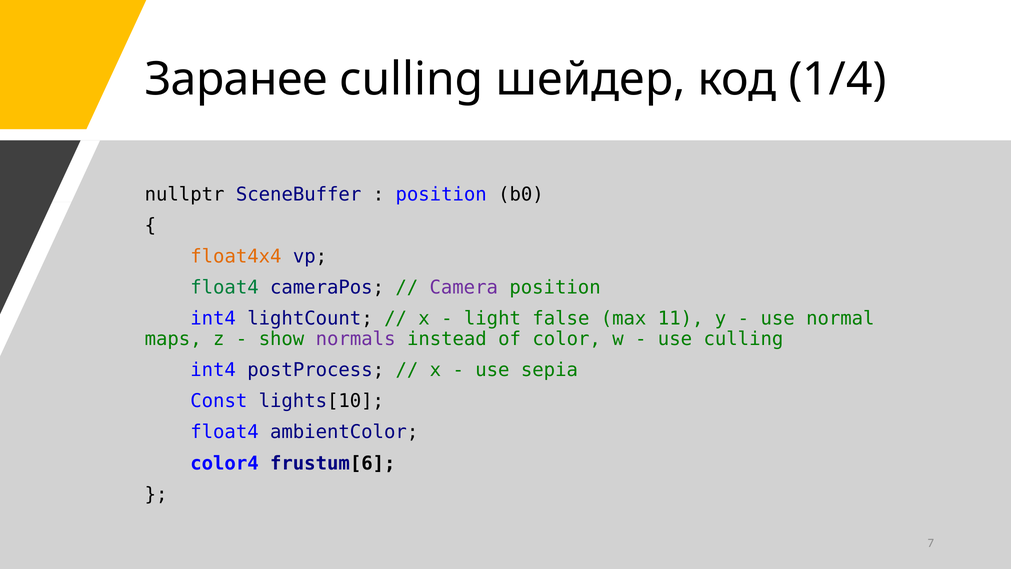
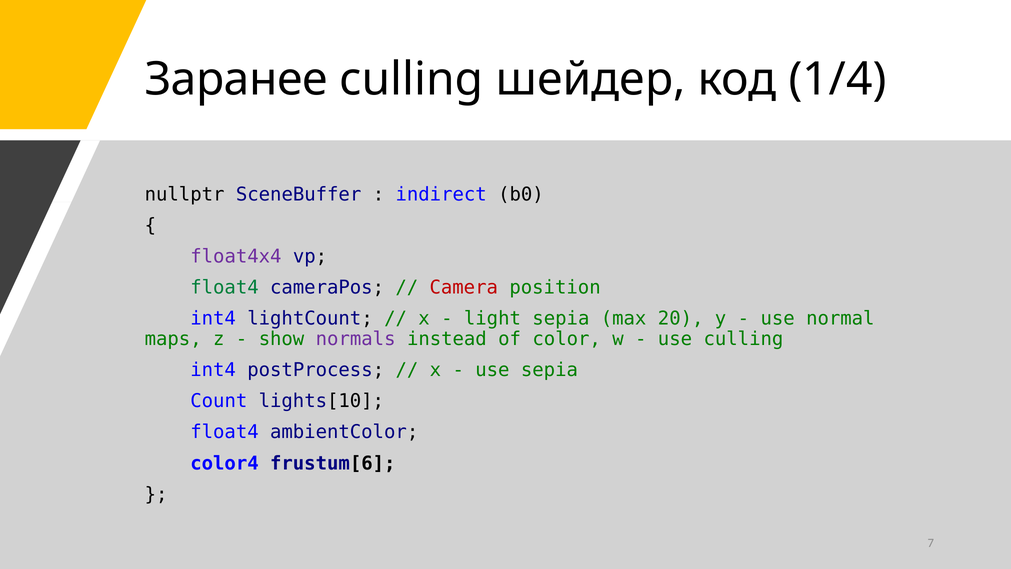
position: position -> indirect (441, 194)
float4x4 colour: orange -> purple (236, 256)
Camera colour: purple -> red (464, 287)
light false: false -> sepia (561, 318)
11: 11 -> 20 (681, 318)
Const: Const -> Count (219, 401)
